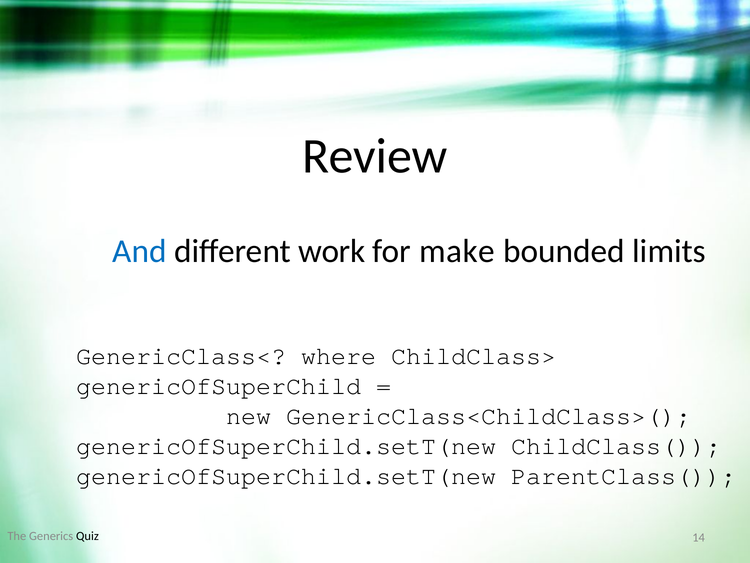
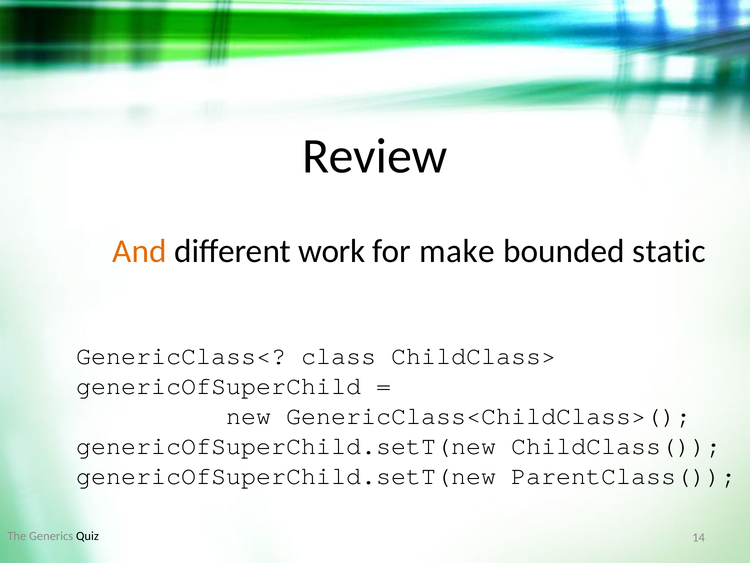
And colour: blue -> orange (140, 251)
limits: limits -> static (669, 251)
where: where -> class (339, 355)
